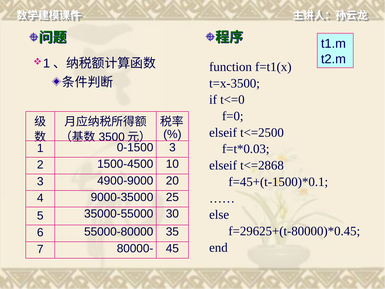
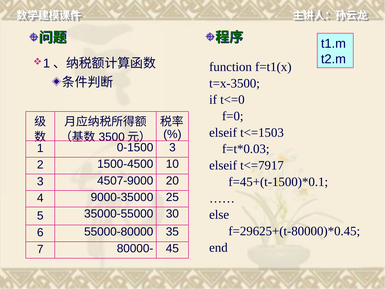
t<=2500: t<=2500 -> t<=1503 (262, 132)
t<=2868: t<=2868 -> t<=7917 (262, 165)
4900-9000: 4900-9000 -> 4507-9000 (125, 181)
